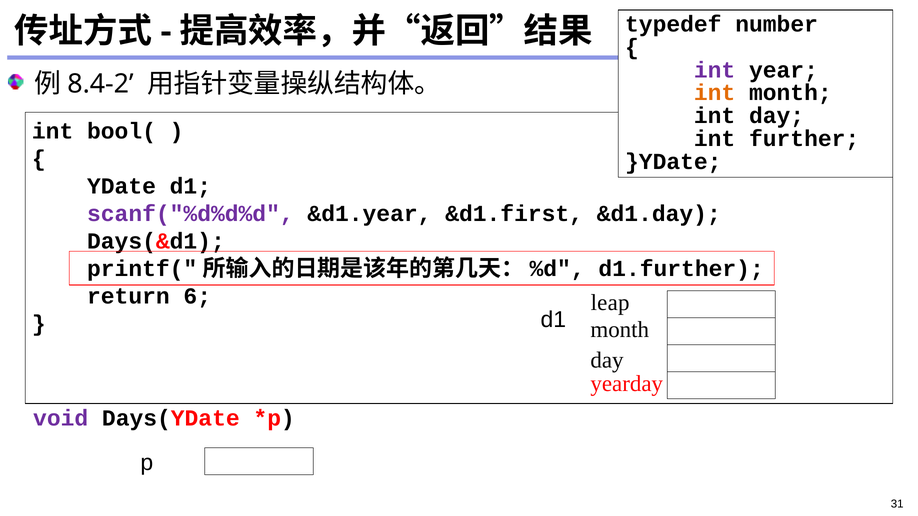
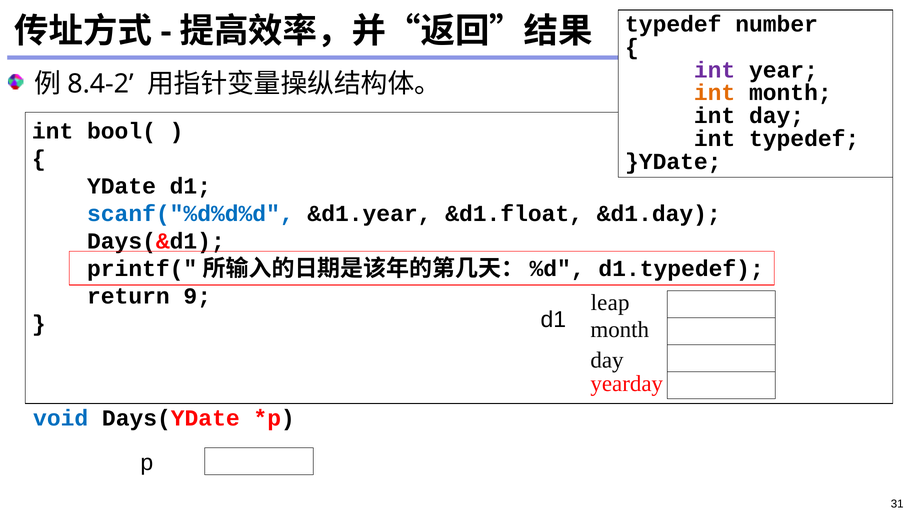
int further: further -> typedef (804, 139)
scanf("%d%d%d colour: purple -> blue (190, 214)
&d1.first: &d1.first -> &d1.float (514, 214)
d1.further: d1.further -> d1.typedef (681, 269)
6: 6 -> 9 (197, 297)
void colour: purple -> blue (61, 419)
